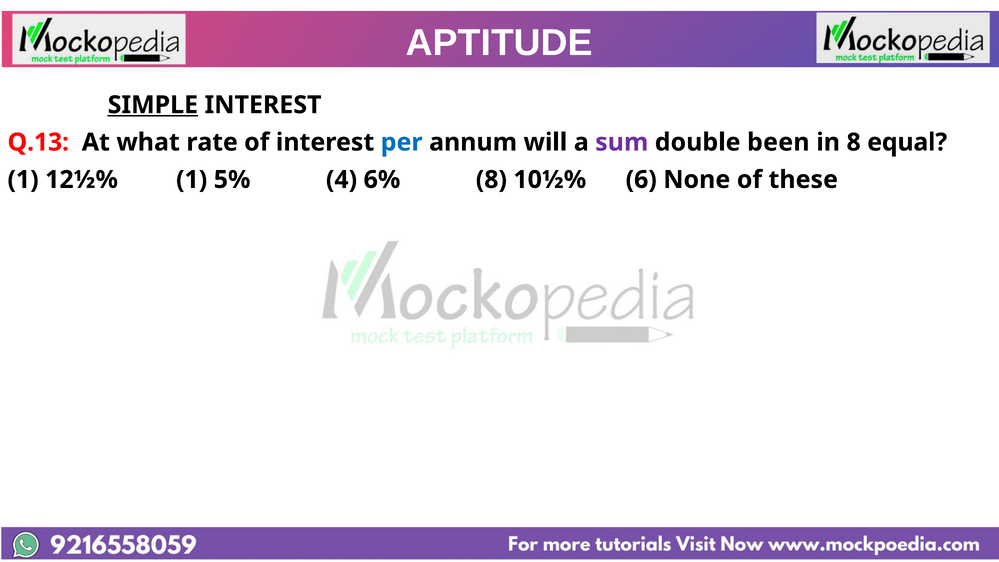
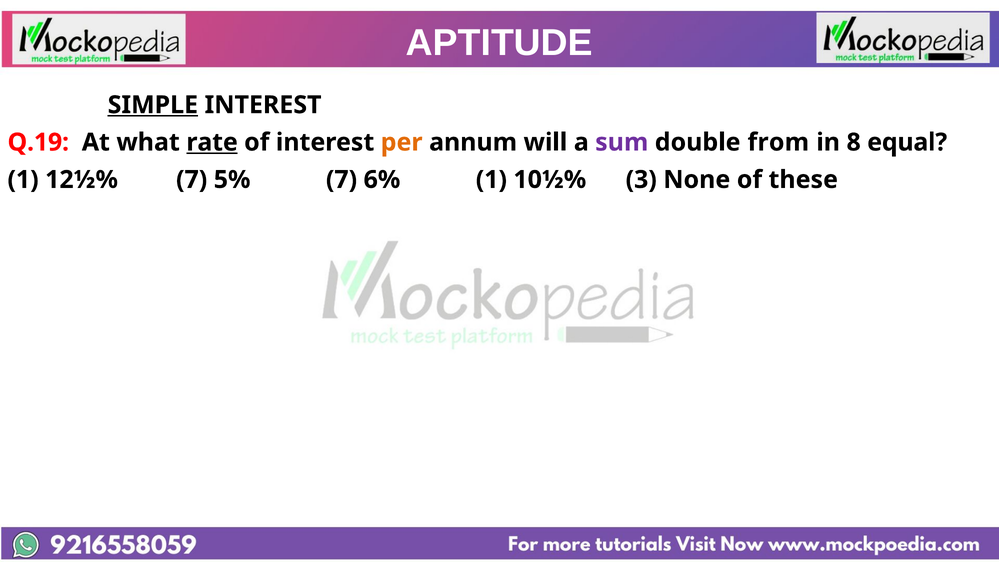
Q.13: Q.13 -> Q.19 (38, 142)
rate underline: none -> present (212, 142)
per colour: blue -> orange (402, 142)
been: been -> from (778, 142)
12½% 1: 1 -> 7 (192, 180)
5% 4: 4 -> 7 (342, 180)
6% 8: 8 -> 1 (491, 180)
6: 6 -> 3 (641, 180)
